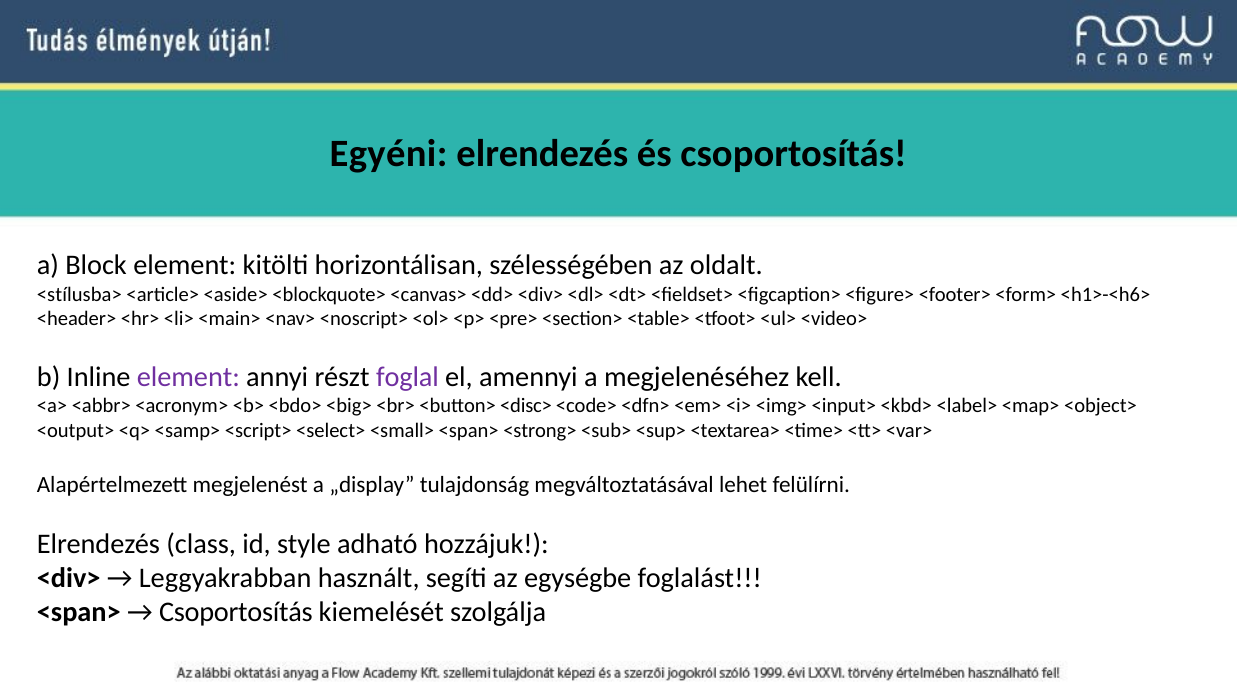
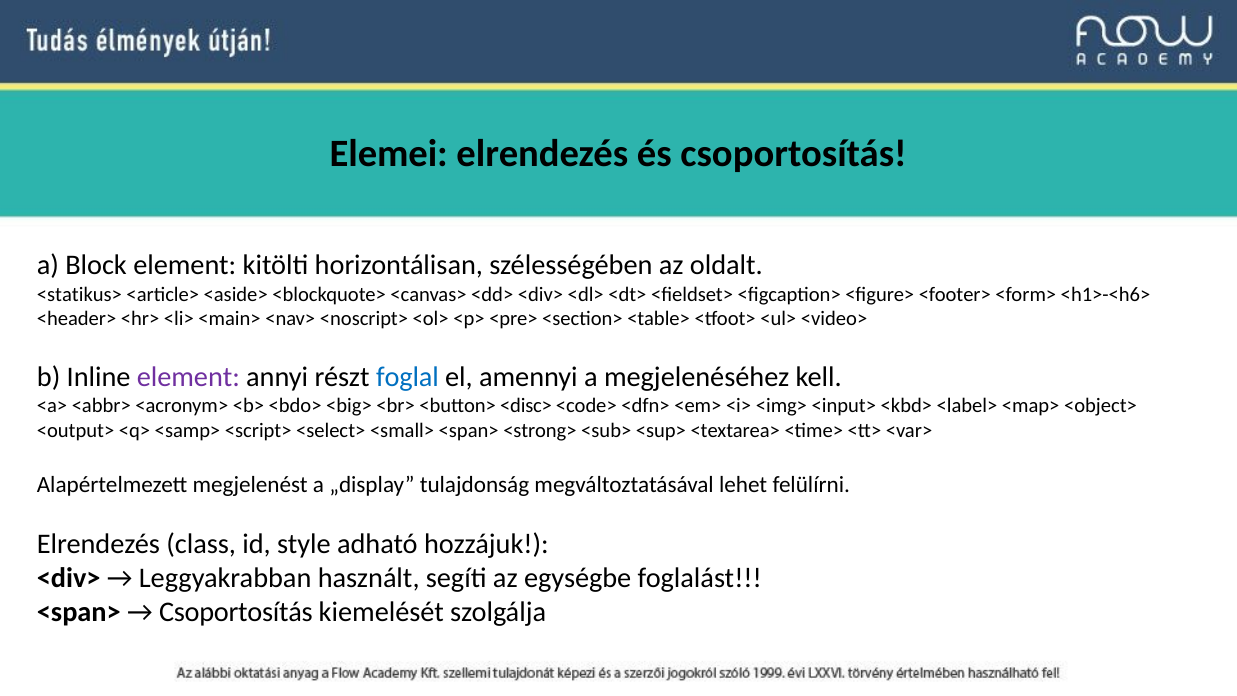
Egyéni: Egyéni -> Elemei (389, 153)
<stílusba>: <stílusba> -> <statikus> (79, 294)
foglal colour: purple -> blue (407, 377)
